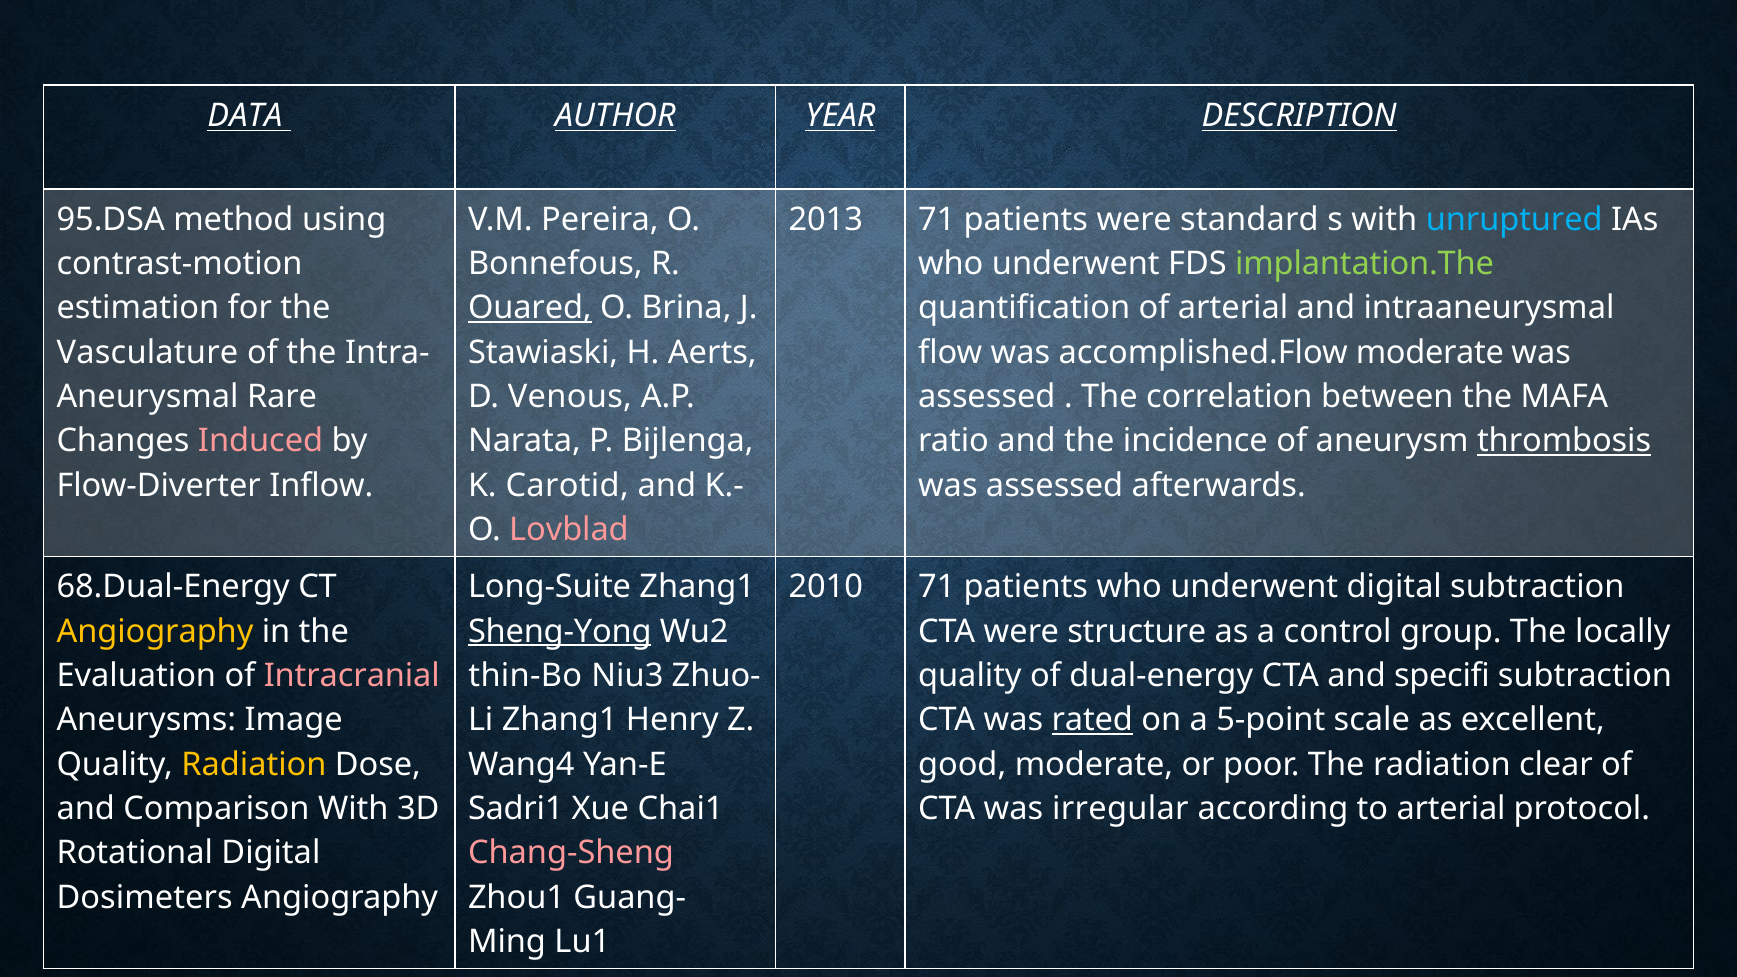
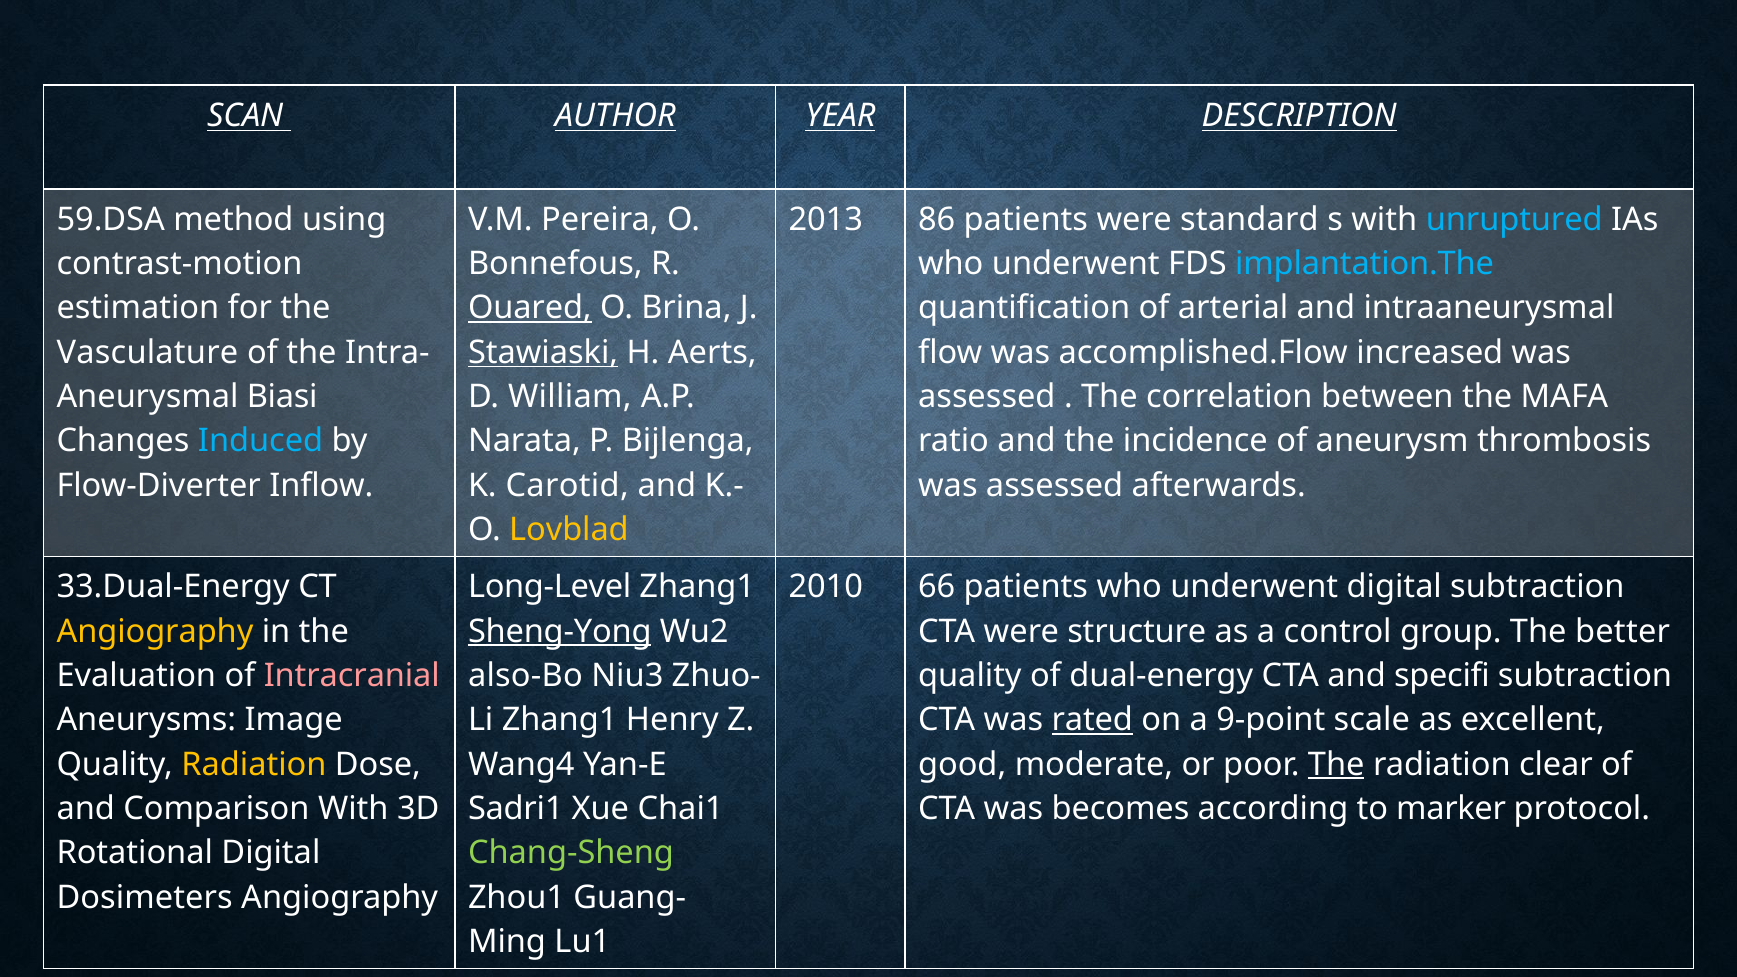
DATA: DATA -> SCAN (245, 116)
95.DSA: 95.DSA -> 59.DSA (111, 220)
2013 71: 71 -> 86 (937, 220)
implantation.The colour: light green -> light blue (1365, 264)
Stawiaski underline: none -> present (543, 353)
accomplished.Flow moderate: moderate -> increased (1430, 353)
Rare: Rare -> Biasi (282, 397)
Venous: Venous -> William (570, 397)
Induced colour: pink -> light blue (261, 441)
thrombosis underline: present -> none (1564, 441)
Lovblad colour: pink -> yellow (569, 530)
68.Dual-Energy: 68.Dual-Energy -> 33.Dual-Energy (173, 587)
Long-Suite: Long-Suite -> Long-Level (550, 587)
2010 71: 71 -> 66 (937, 587)
locally: locally -> better (1623, 631)
thin-Bo: thin-Bo -> also-Bo (525, 676)
5-point: 5-point -> 9-point (1271, 720)
The underline: none -> present (1336, 764)
irregular: irregular -> becomes (1121, 809)
to arterial: arterial -> marker (1451, 809)
Chang-Sheng colour: pink -> light green (571, 853)
